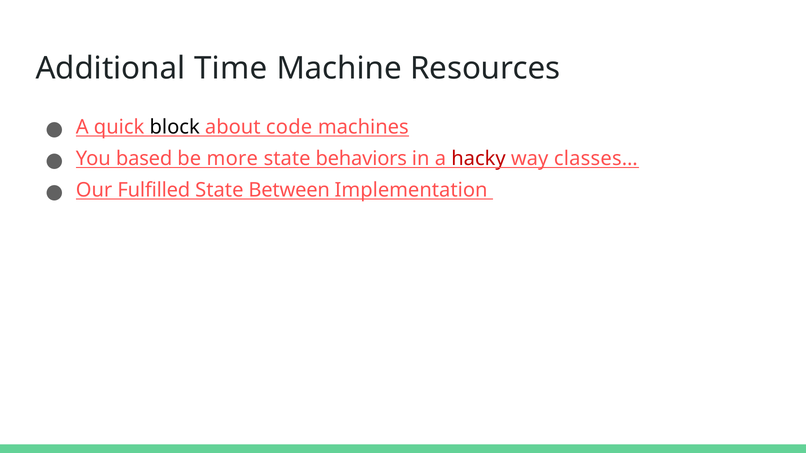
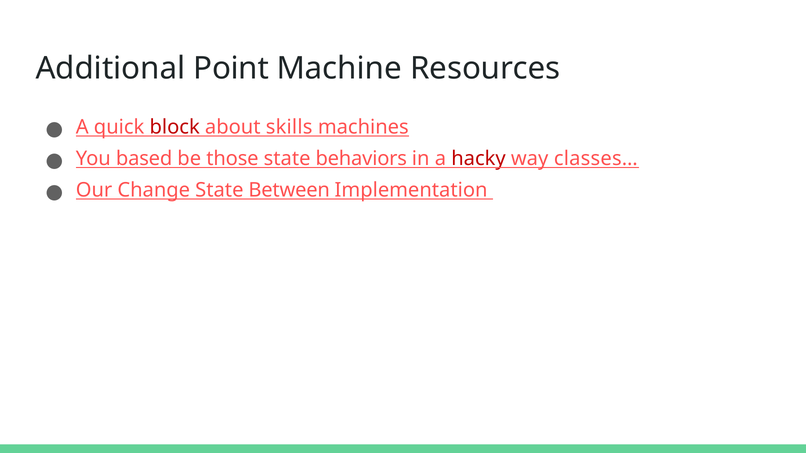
Time: Time -> Point (231, 68)
block colour: black -> red (175, 127)
code: code -> skills (289, 127)
more: more -> those (232, 159)
Fulfilled: Fulfilled -> Change (154, 190)
